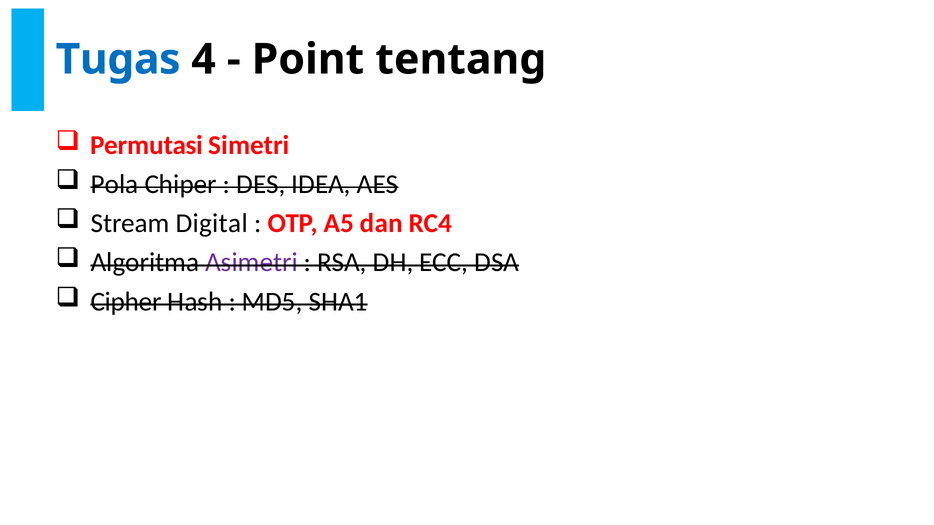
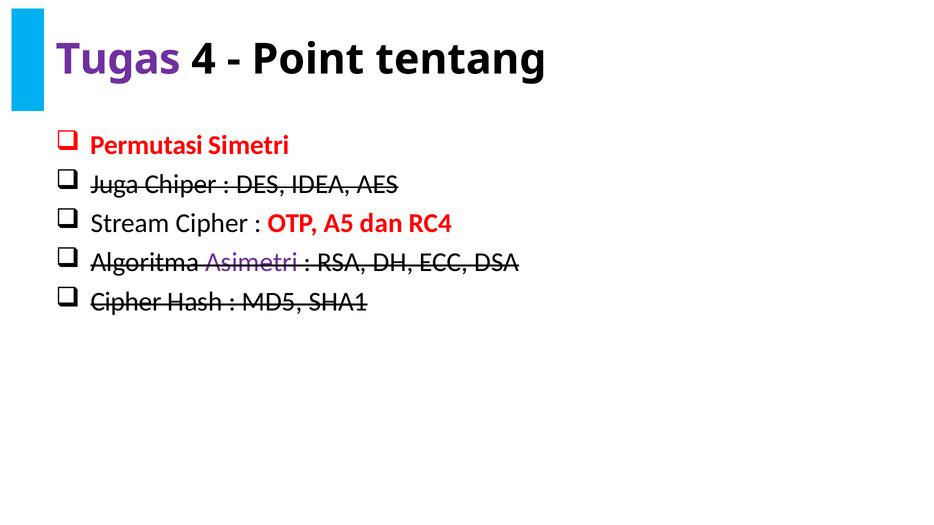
Tugas colour: blue -> purple (118, 59)
Pola: Pola -> Juga (115, 184)
Stream Digital: Digital -> Cipher (212, 223)
